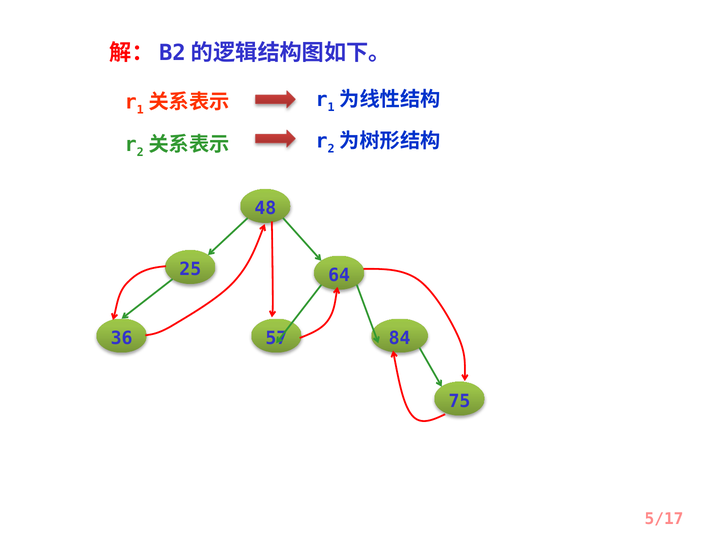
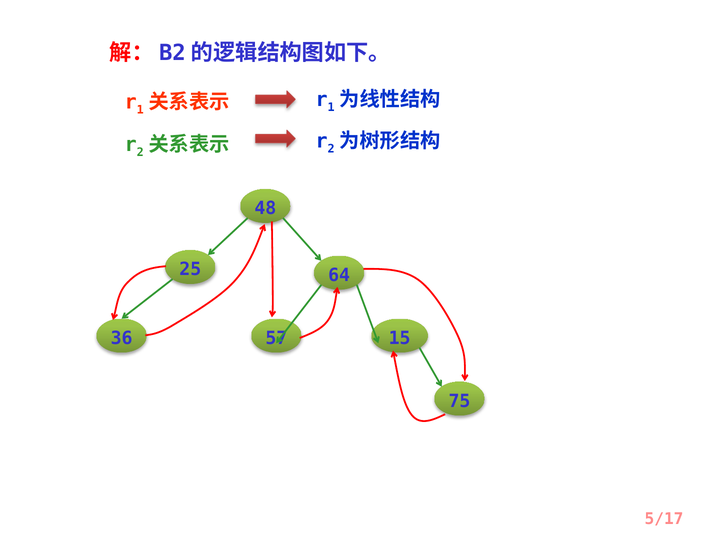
84: 84 -> 15 (400, 338)
